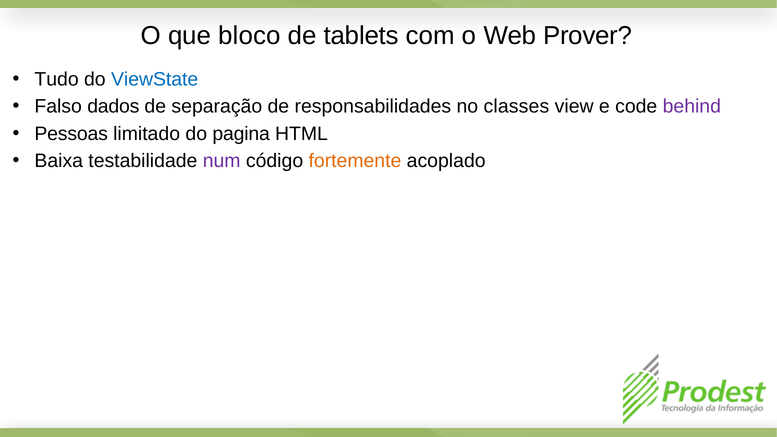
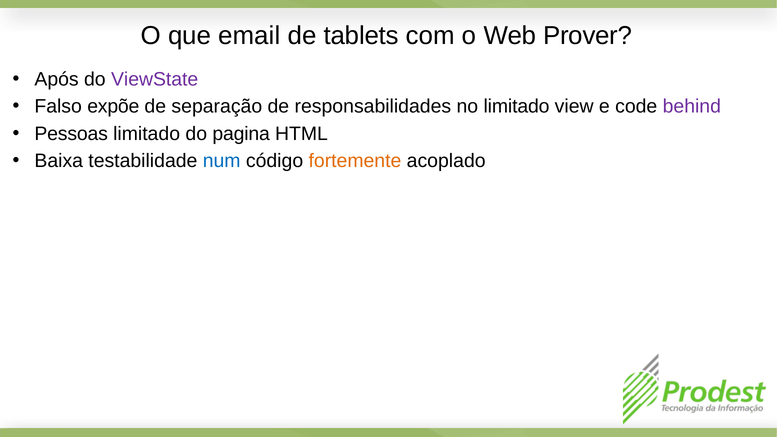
bloco: bloco -> email (249, 36)
Tudo: Tudo -> Após (57, 79)
ViewState colour: blue -> purple (155, 79)
dados: dados -> expõe (113, 107)
no classes: classes -> limitado (517, 107)
num colour: purple -> blue (222, 161)
